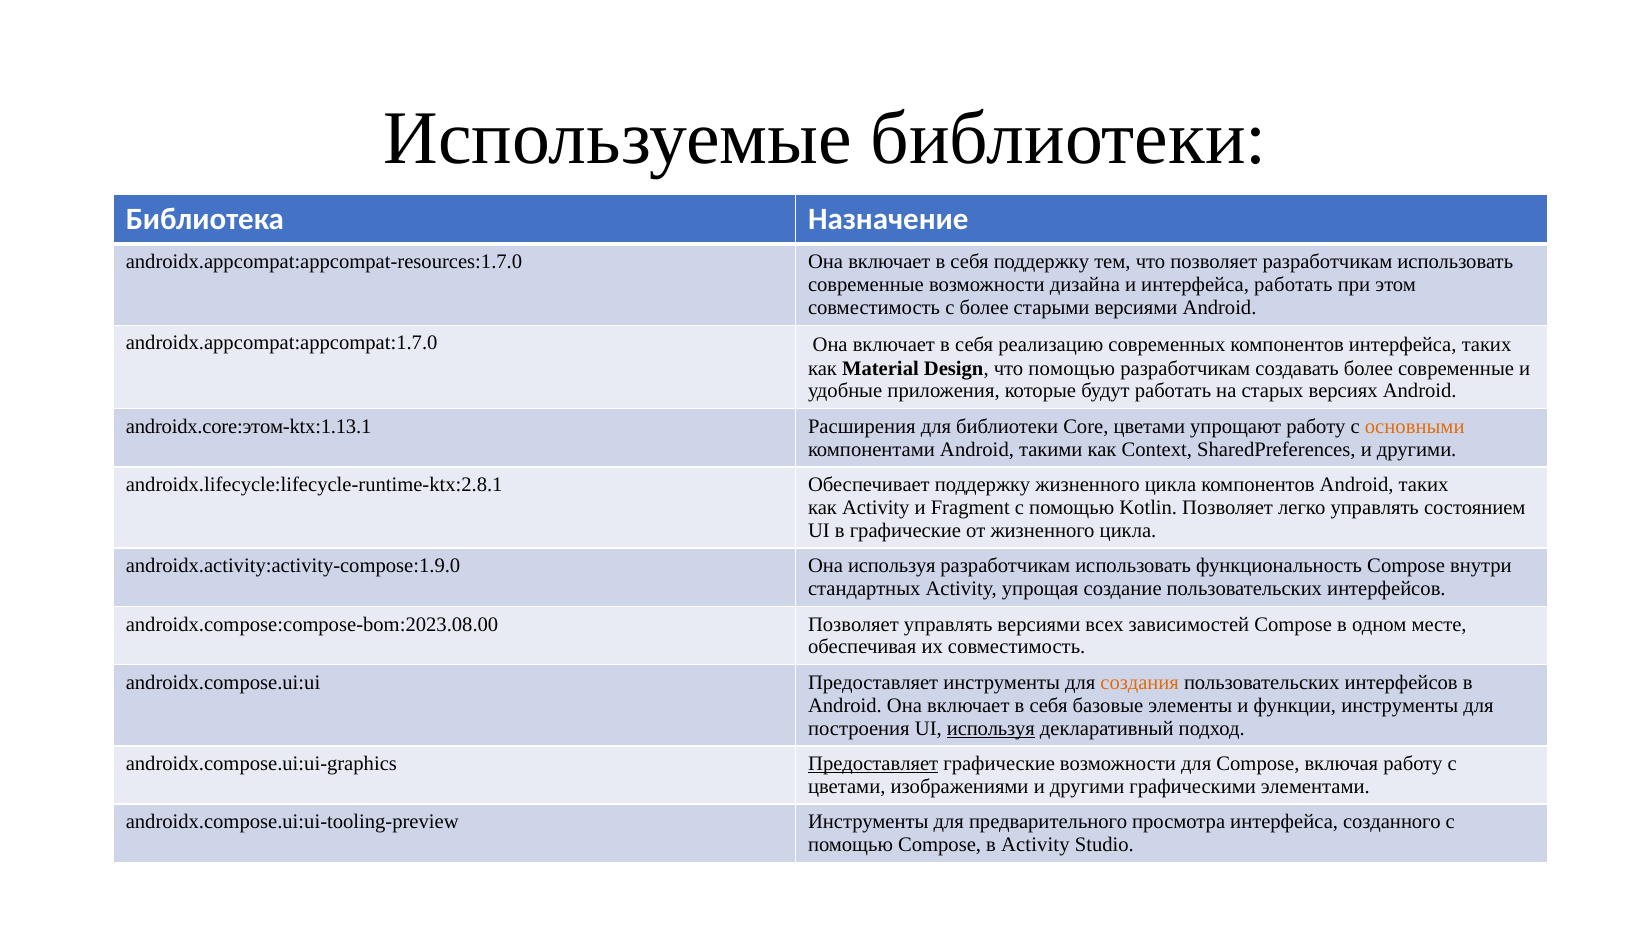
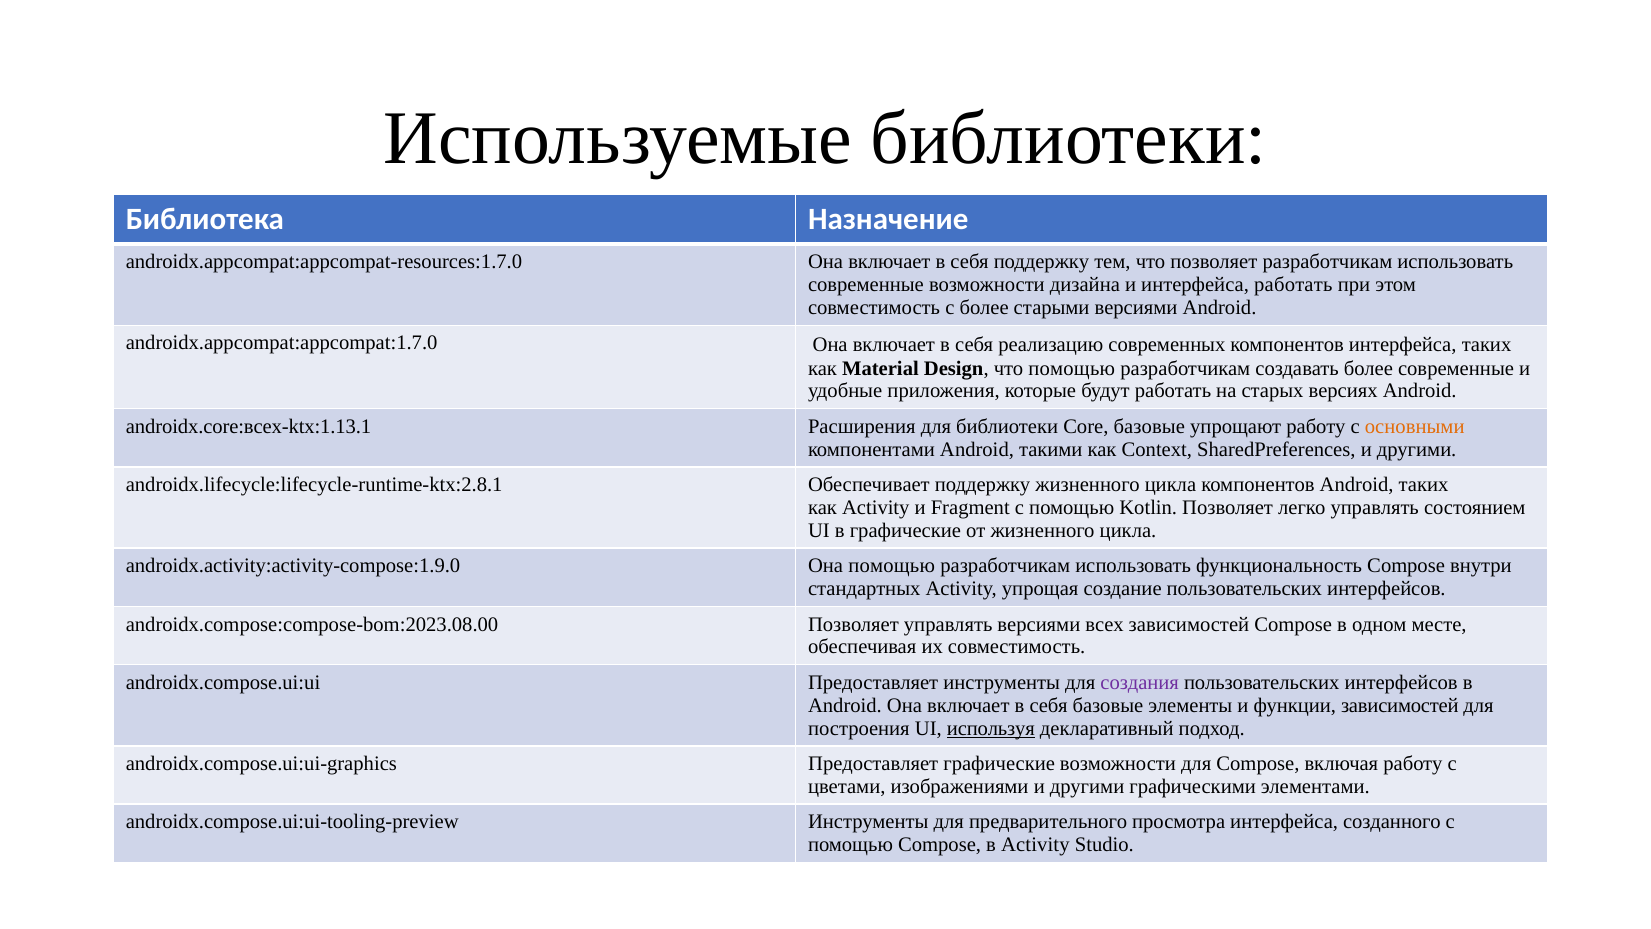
androidx.core:этом-ktx:1.13.1: androidx.core:этом-ktx:1.13.1 -> androidx.core:всех-ktx:1.13.1 (249, 426)
Core цветами: цветами -> базовые (1149, 426)
Она используя: используя -> помощью (892, 566)
создания colour: orange -> purple (1140, 682)
функции инструменты: инструменты -> зависимостей (1400, 705)
Предоставляет underline: present -> none (873, 763)
